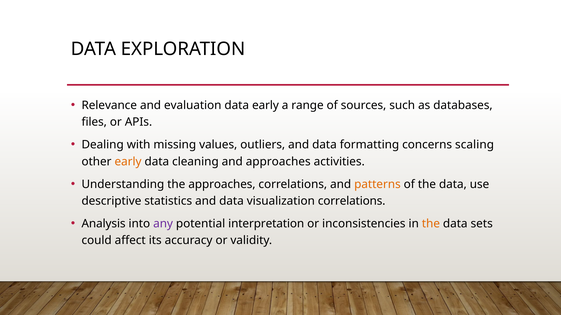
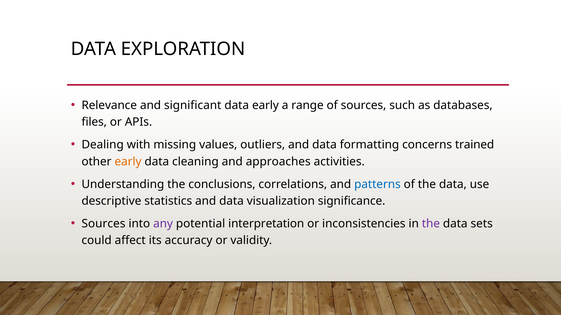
evaluation: evaluation -> significant (193, 105)
scaling: scaling -> trained (475, 145)
the approaches: approaches -> conclusions (222, 184)
patterns colour: orange -> blue (377, 184)
visualization correlations: correlations -> significance (352, 201)
Analysis: Analysis -> Sources (103, 224)
the colour: orange -> purple (431, 224)
